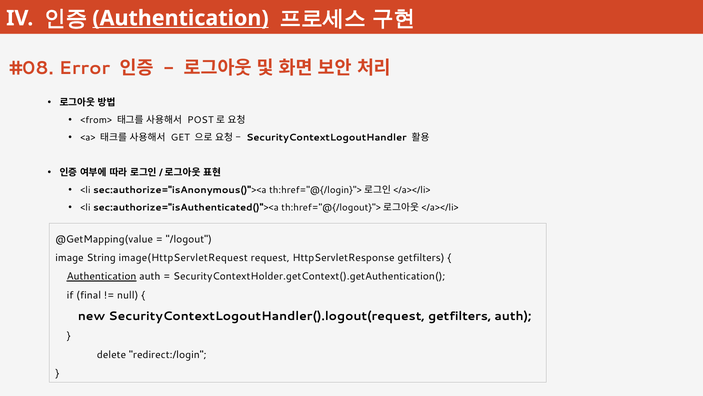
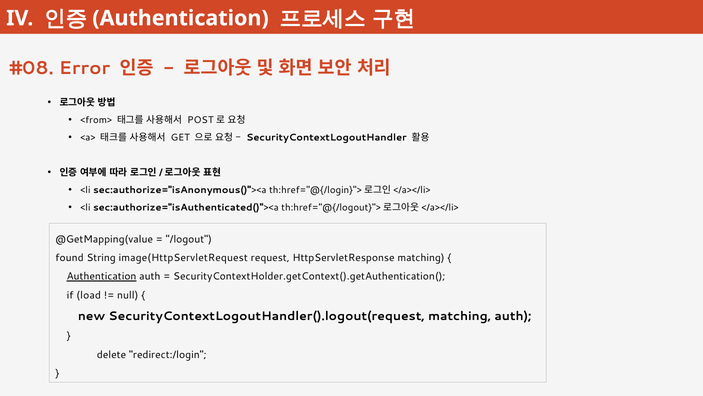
Authentication underline: present -> none (181, 18)
image: image -> found (69, 258)
HttpServletResponse getfilters: getfilters -> matching (421, 258)
final: final -> load (89, 295)
SecurityContextLogoutHandler().logout(request getfilters: getfilters -> matching (460, 316)
